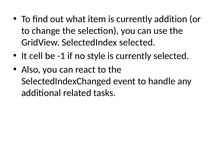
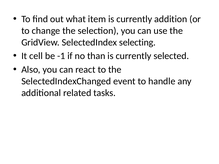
SelectedIndex selected: selected -> selecting (137, 42)
style: style -> than (96, 56)
